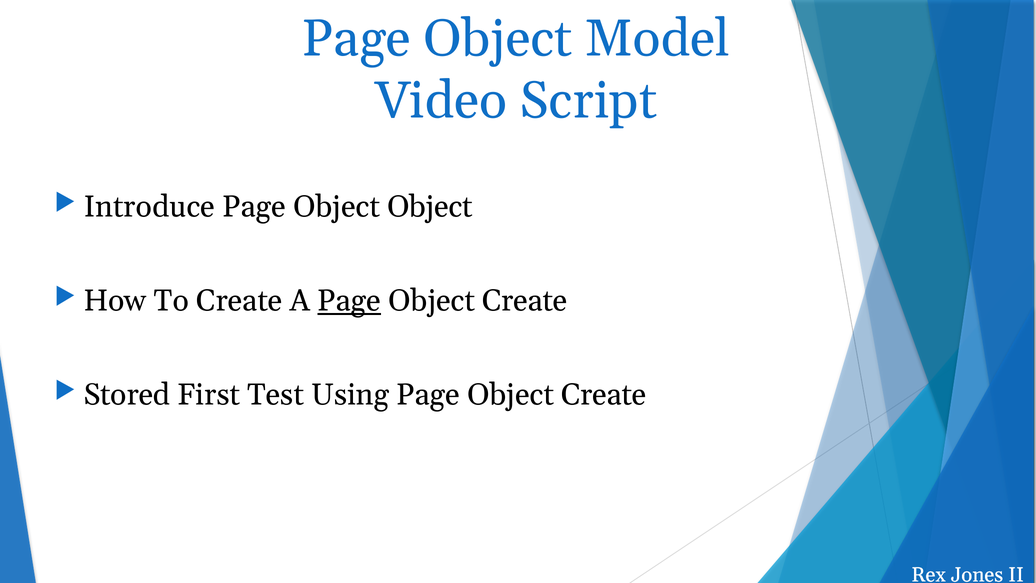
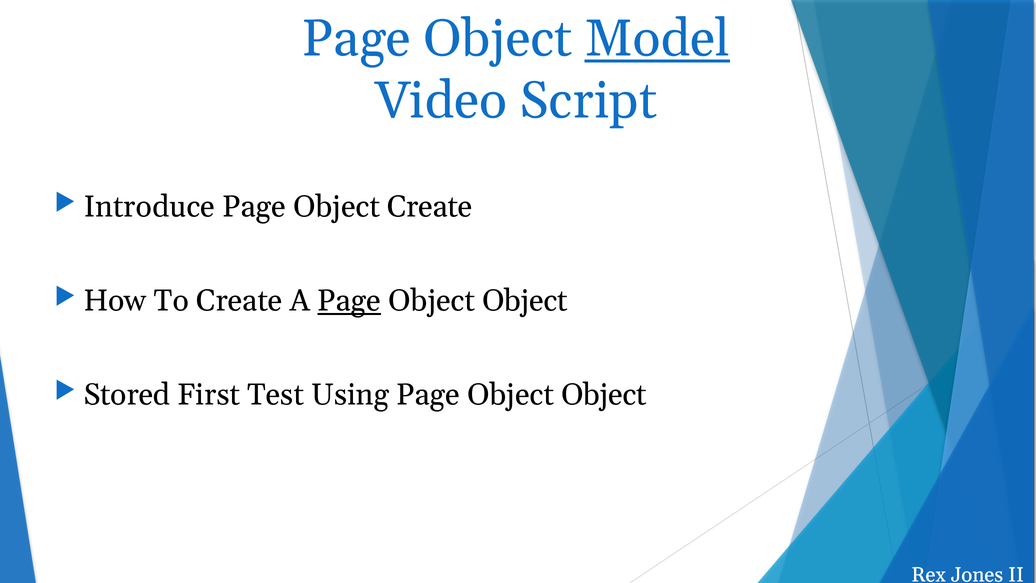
Model underline: none -> present (657, 39)
Object Object: Object -> Create (430, 207)
Create: Create -> Object (525, 301)
Using Page Object Create: Create -> Object (604, 395)
